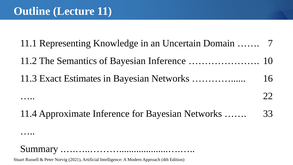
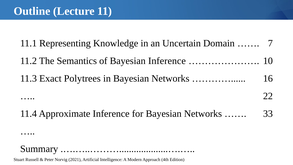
Estimates: Estimates -> Polytrees (82, 78)
